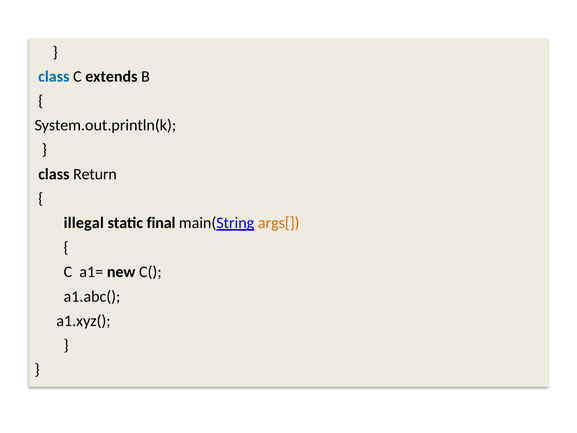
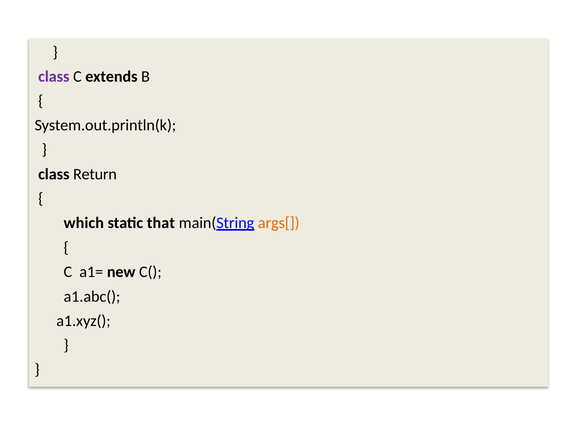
class colour: blue -> purple (54, 76)
illegal: illegal -> which (84, 223)
final: final -> that (161, 223)
